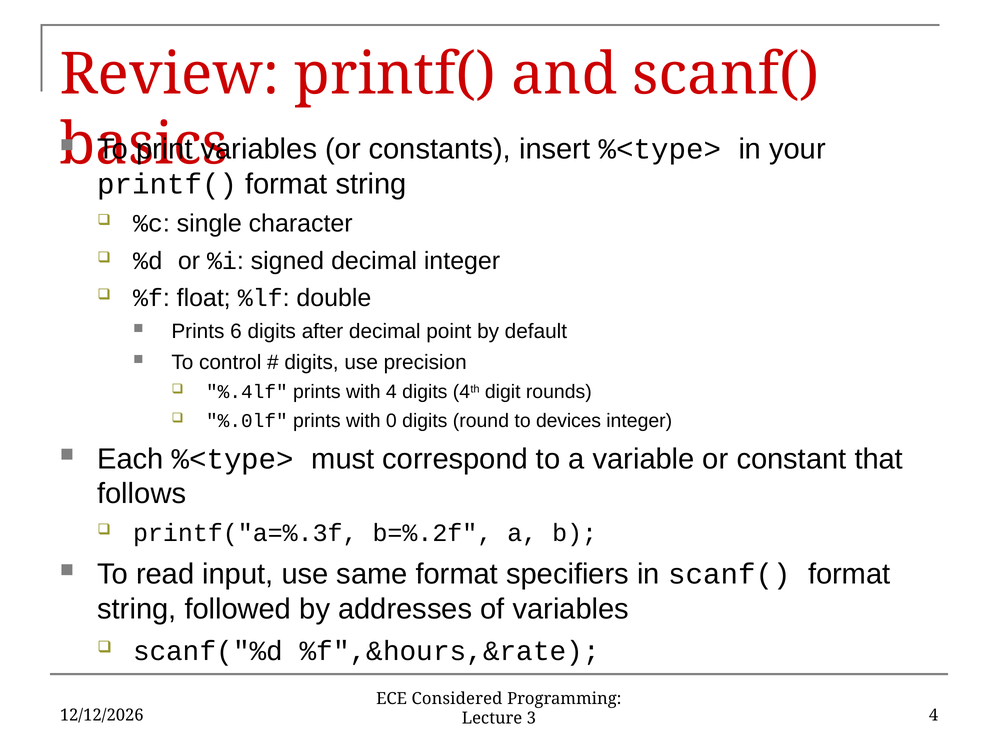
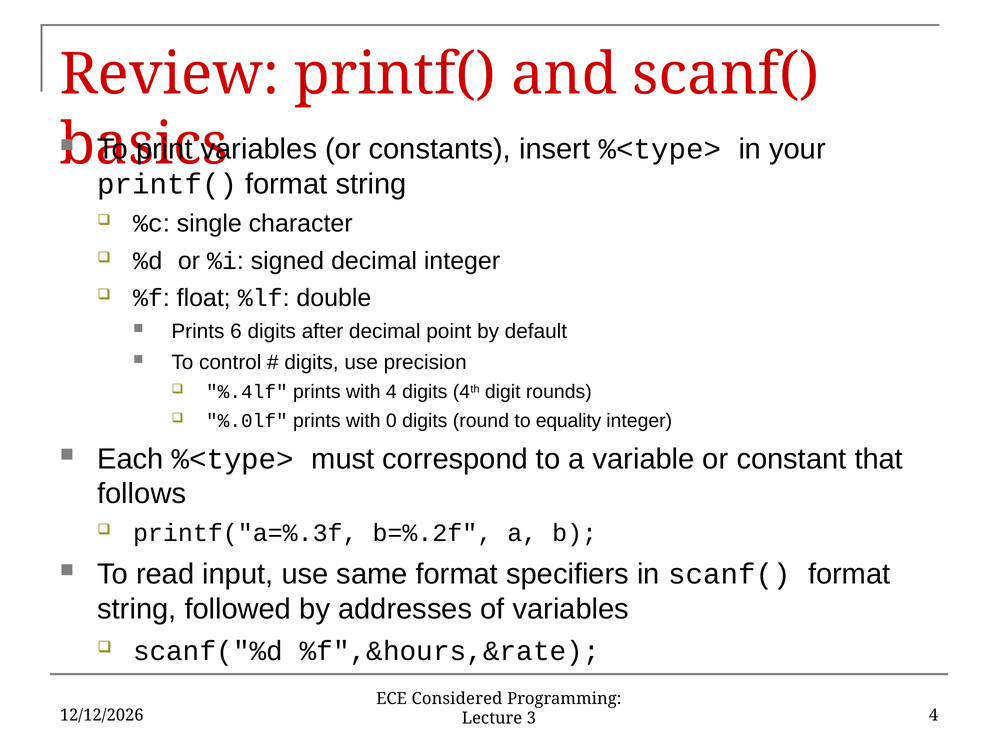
devices: devices -> equality (569, 420)
